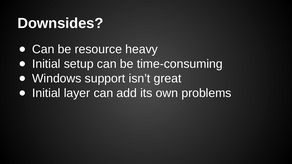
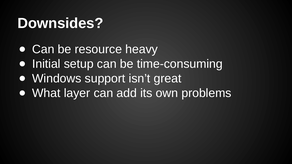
Initial: Initial -> What (46, 93)
